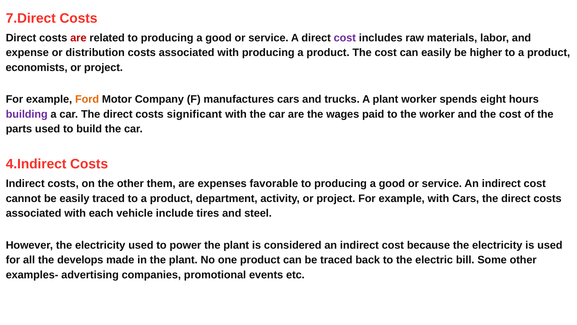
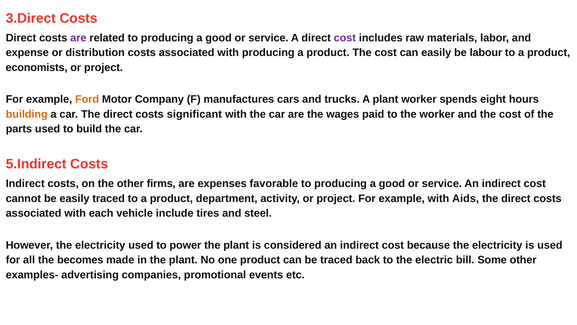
7.Direct: 7.Direct -> 3.Direct (31, 18)
are colour: red -> purple (78, 38)
higher: higher -> labour (486, 53)
building colour: purple -> orange (27, 114)
4.Indirect: 4.Indirect -> 5.Indirect (36, 164)
them: them -> firms (161, 183)
with Cars: Cars -> Aids (466, 198)
develops: develops -> becomes (80, 260)
